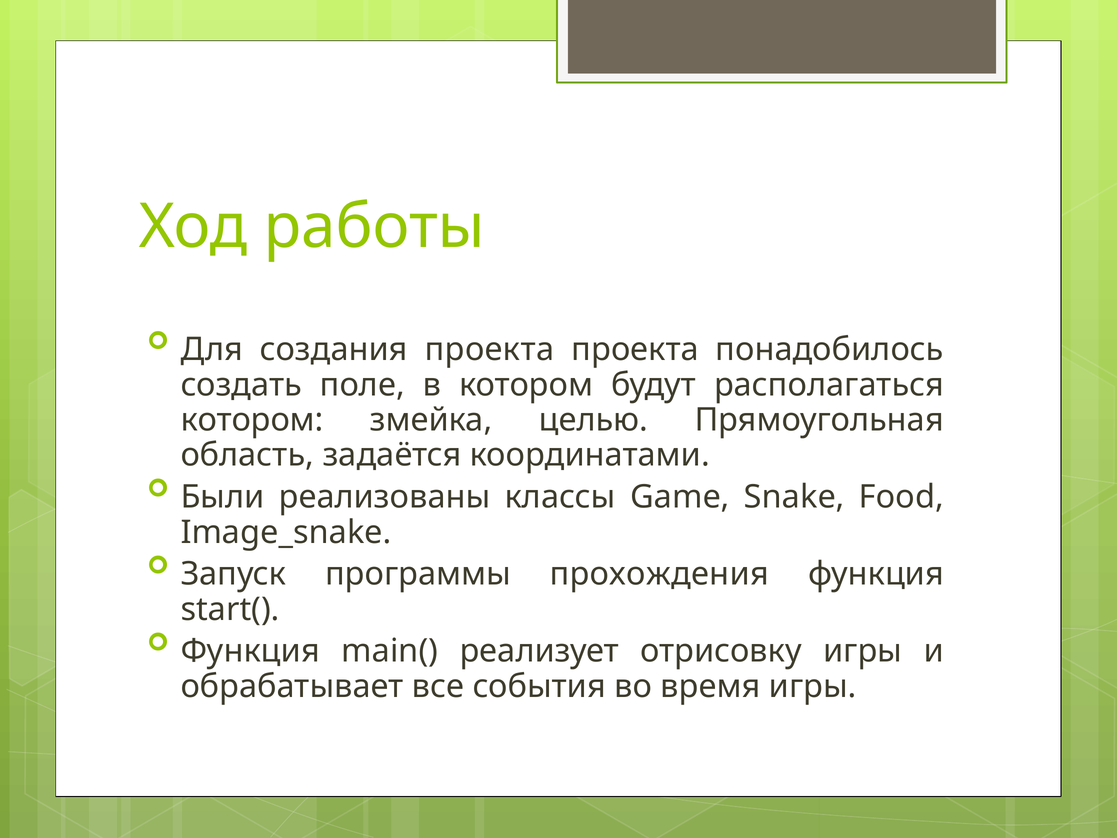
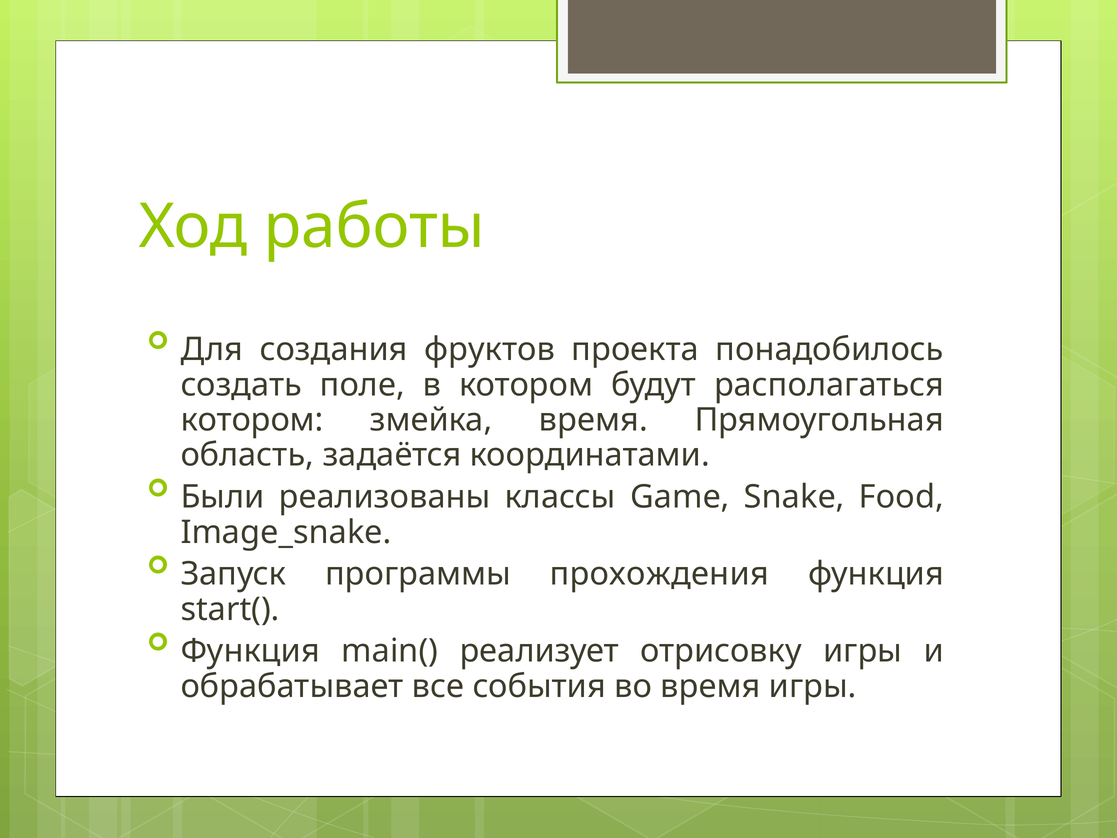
создания проекта: проекта -> фруктов (490, 350)
змейка целью: целью -> время (593, 420)
